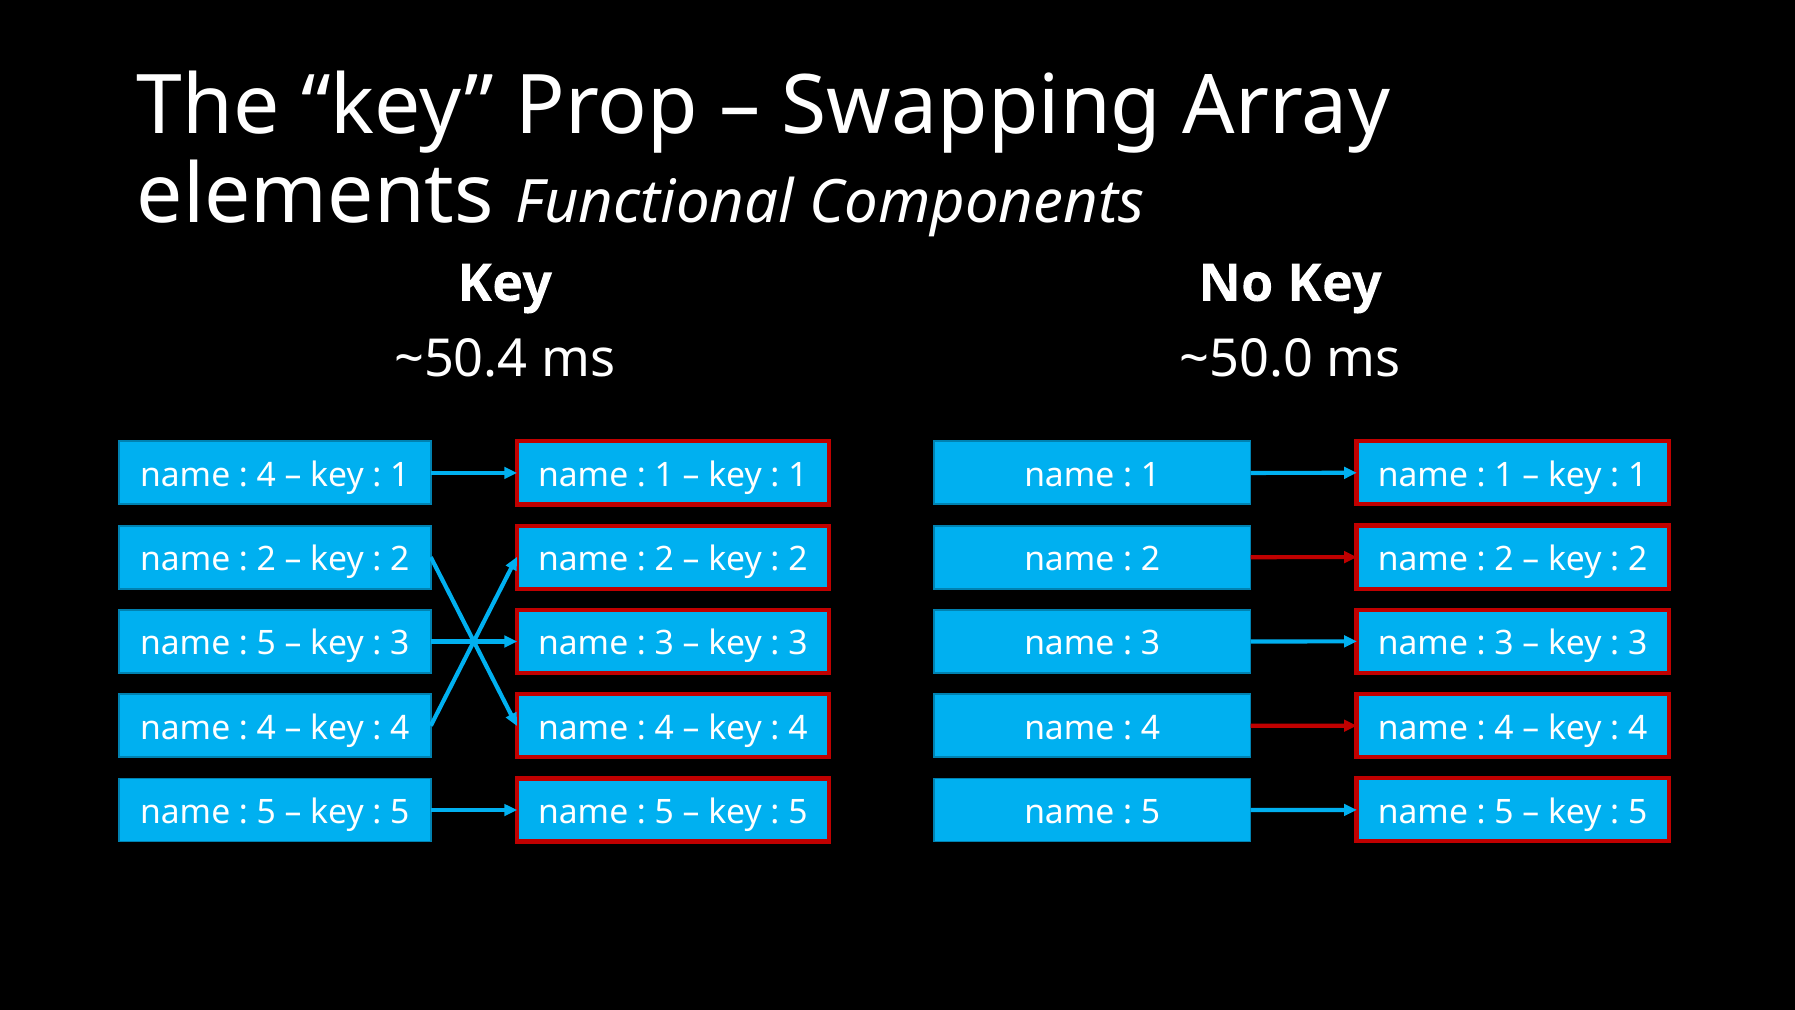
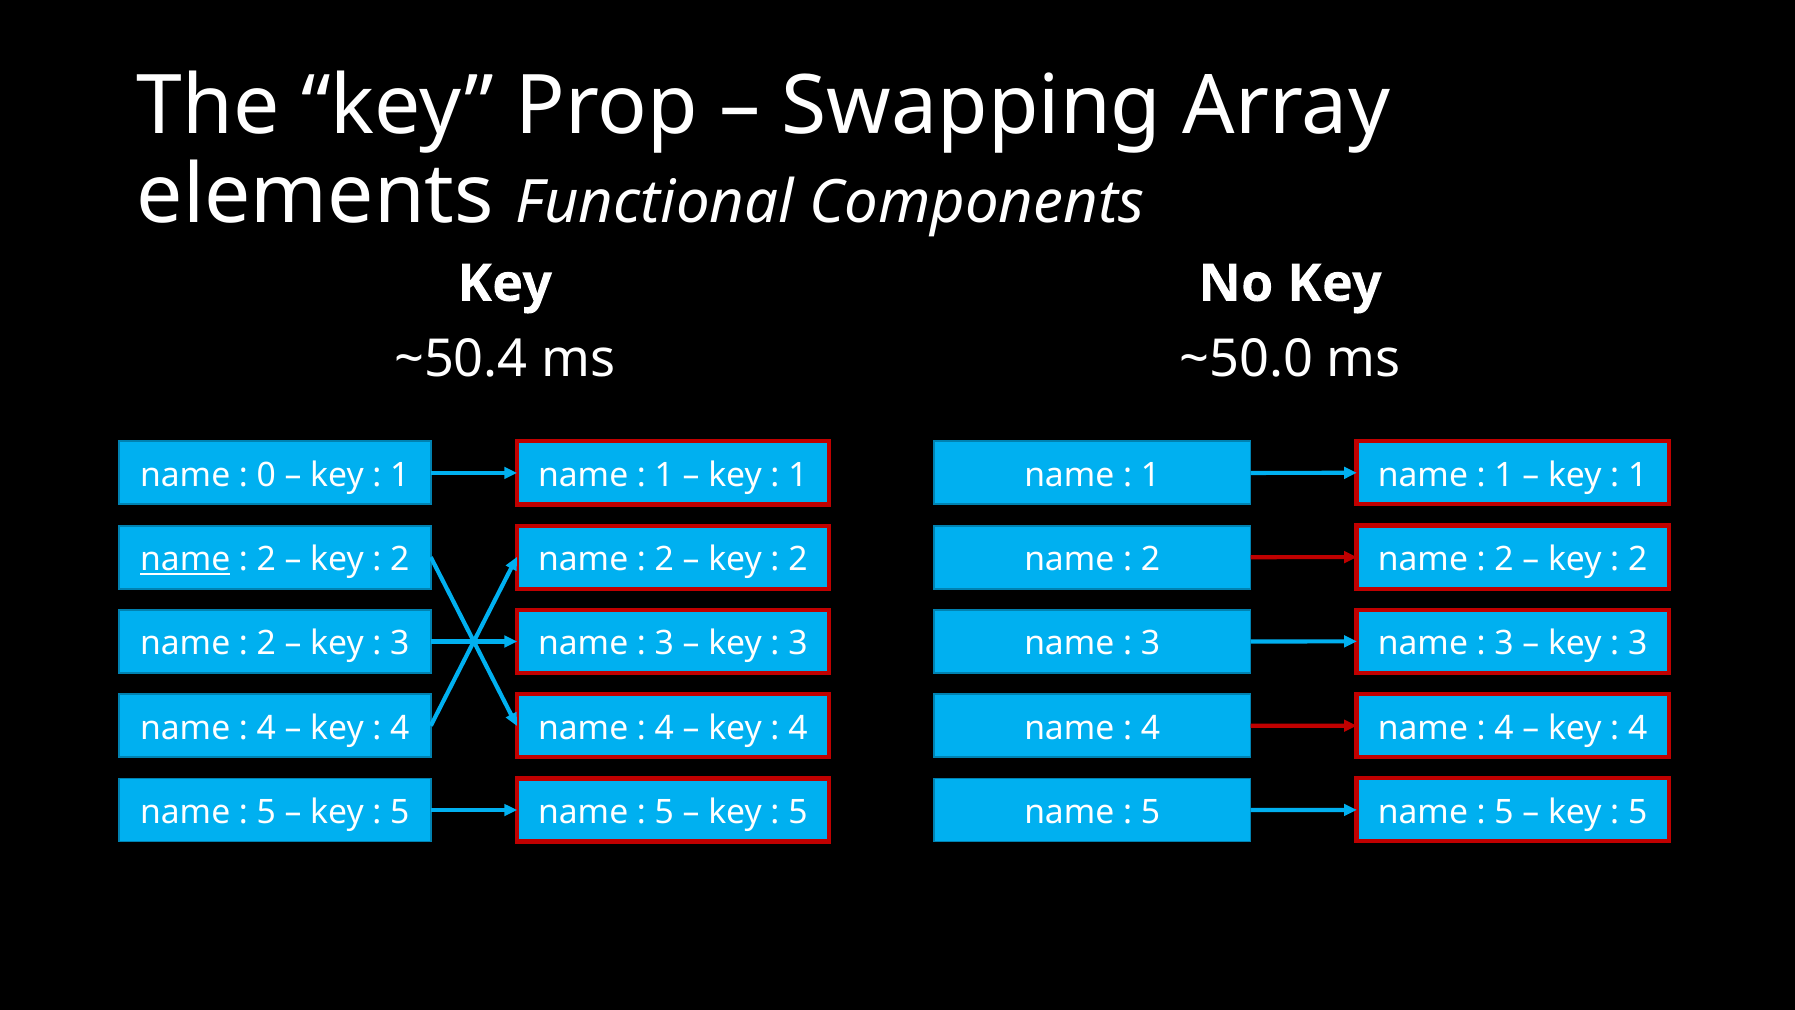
4: 4 -> 0 (266, 475)
name underline: none -> present (185, 559)
5: 5 -> 2 (266, 644)
